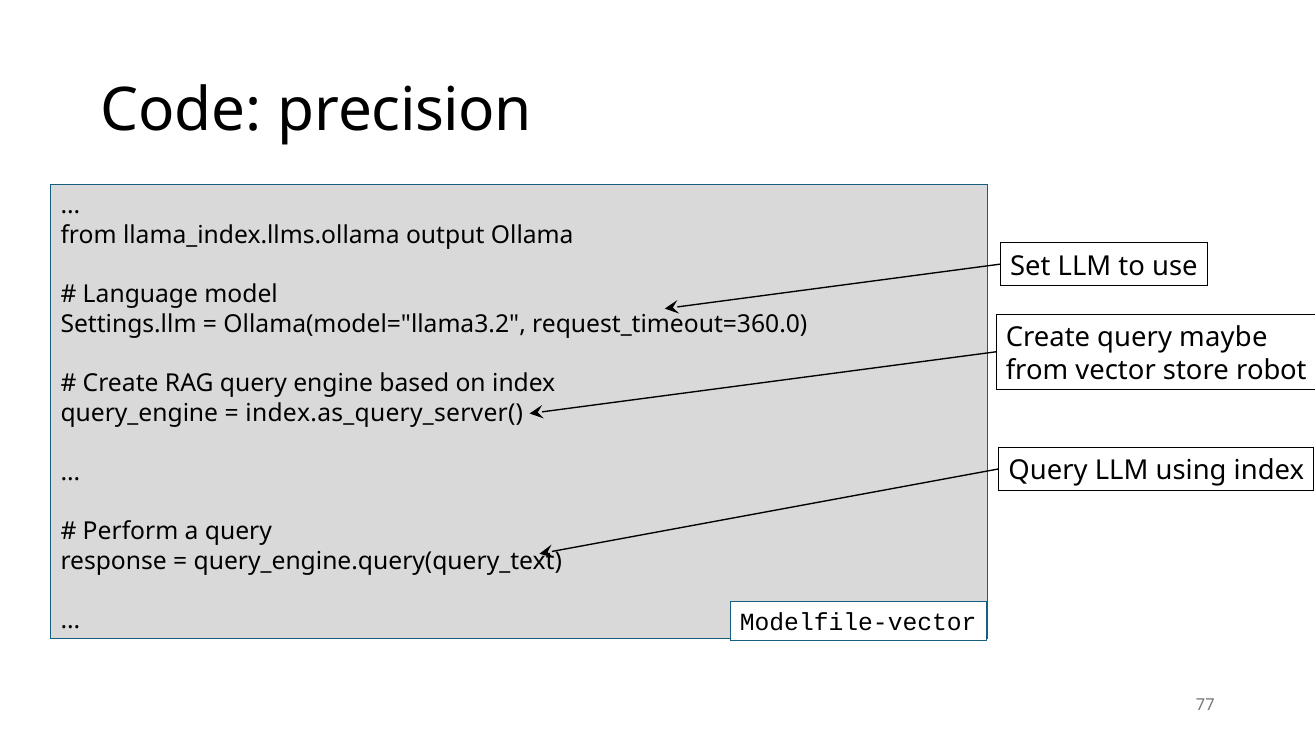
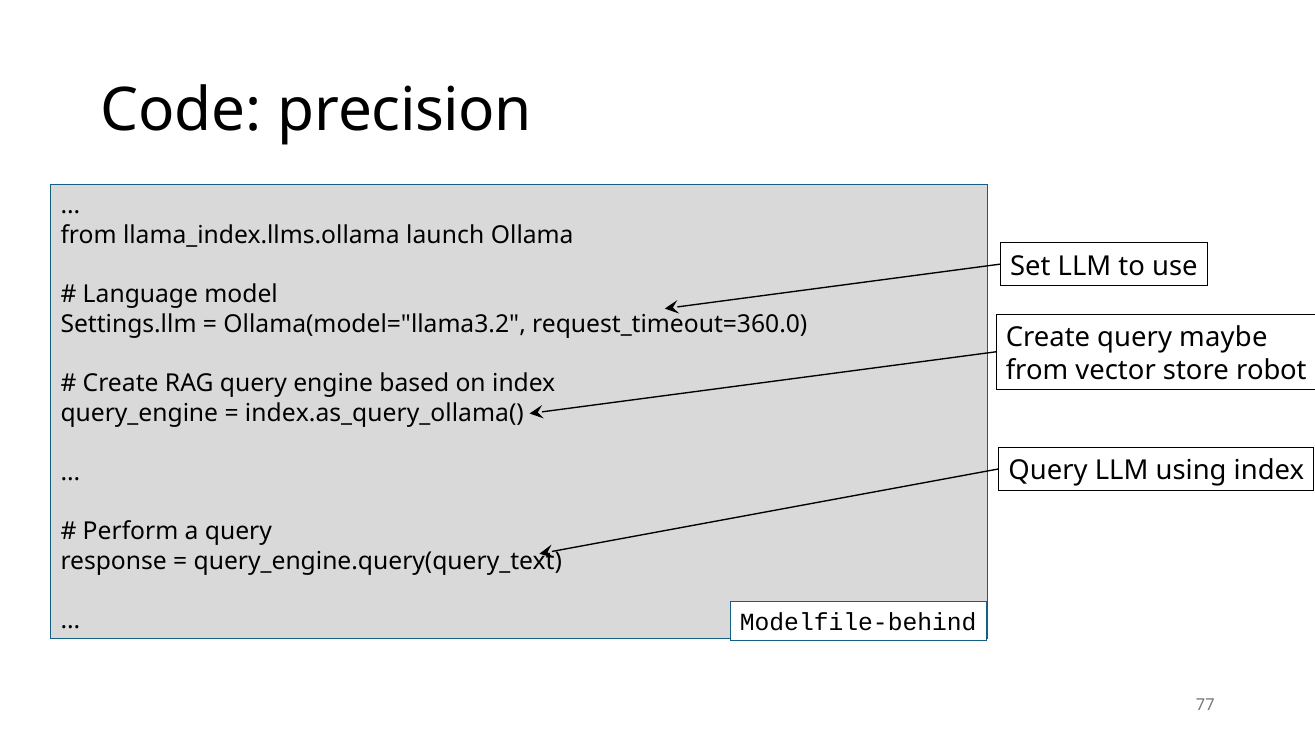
output: output -> launch (445, 235)
index.as_query_server(: index.as_query_server( -> index.as_query_ollama( (384, 413)
Modelfile-vector: Modelfile-vector -> Modelfile-behind (858, 622)
